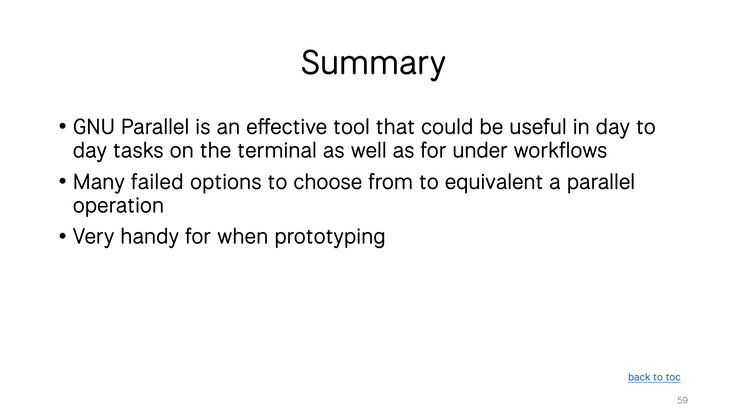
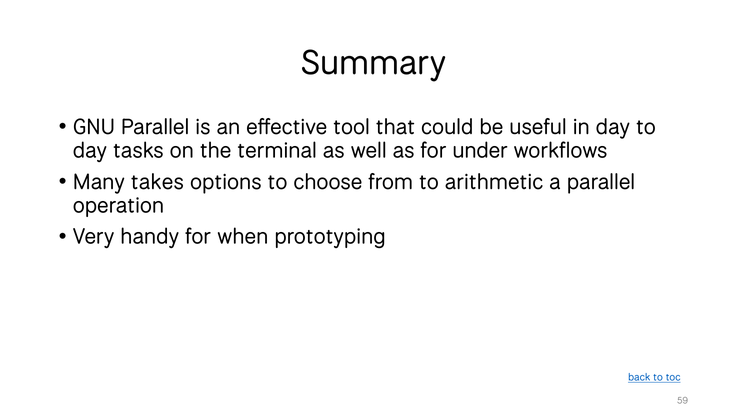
failed: failed -> takes (157, 182)
equivalent: equivalent -> arithmetic (494, 182)
